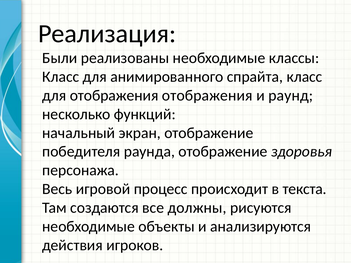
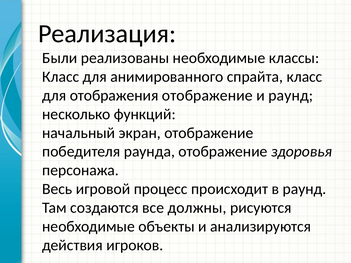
отображения отображения: отображения -> отображение (207, 96)
в текста: текста -> раунд (305, 189)
